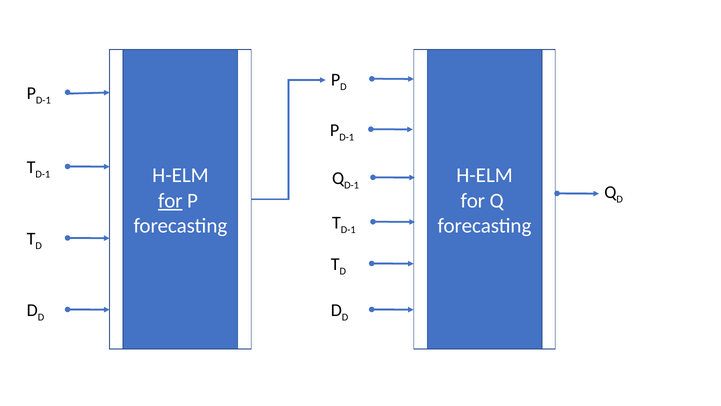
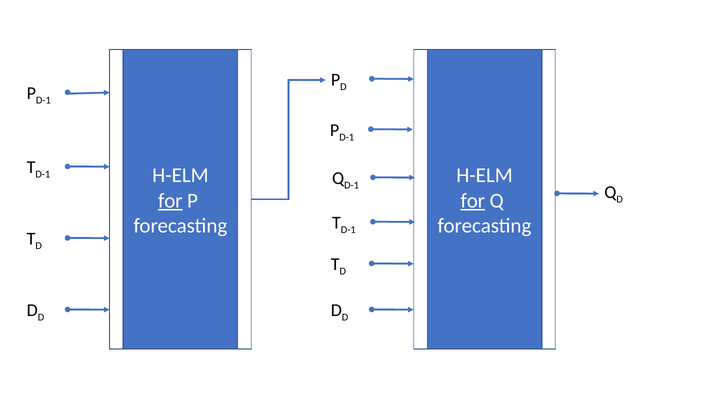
for underline: none -> present (473, 200)
